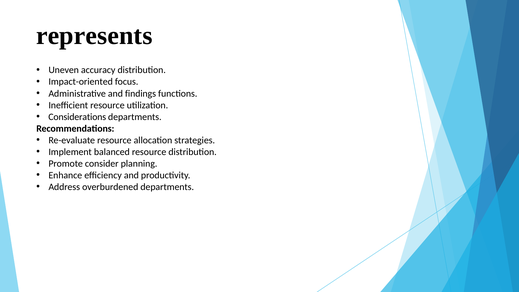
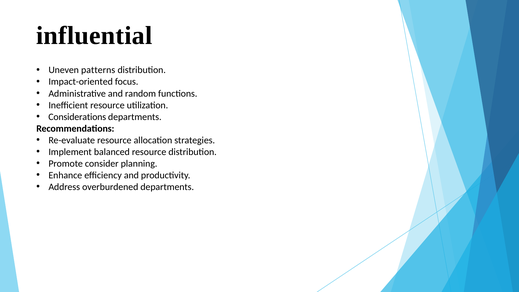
represents: represents -> influential (94, 36)
accuracy: accuracy -> patterns (98, 70)
findings: findings -> random (141, 93)
